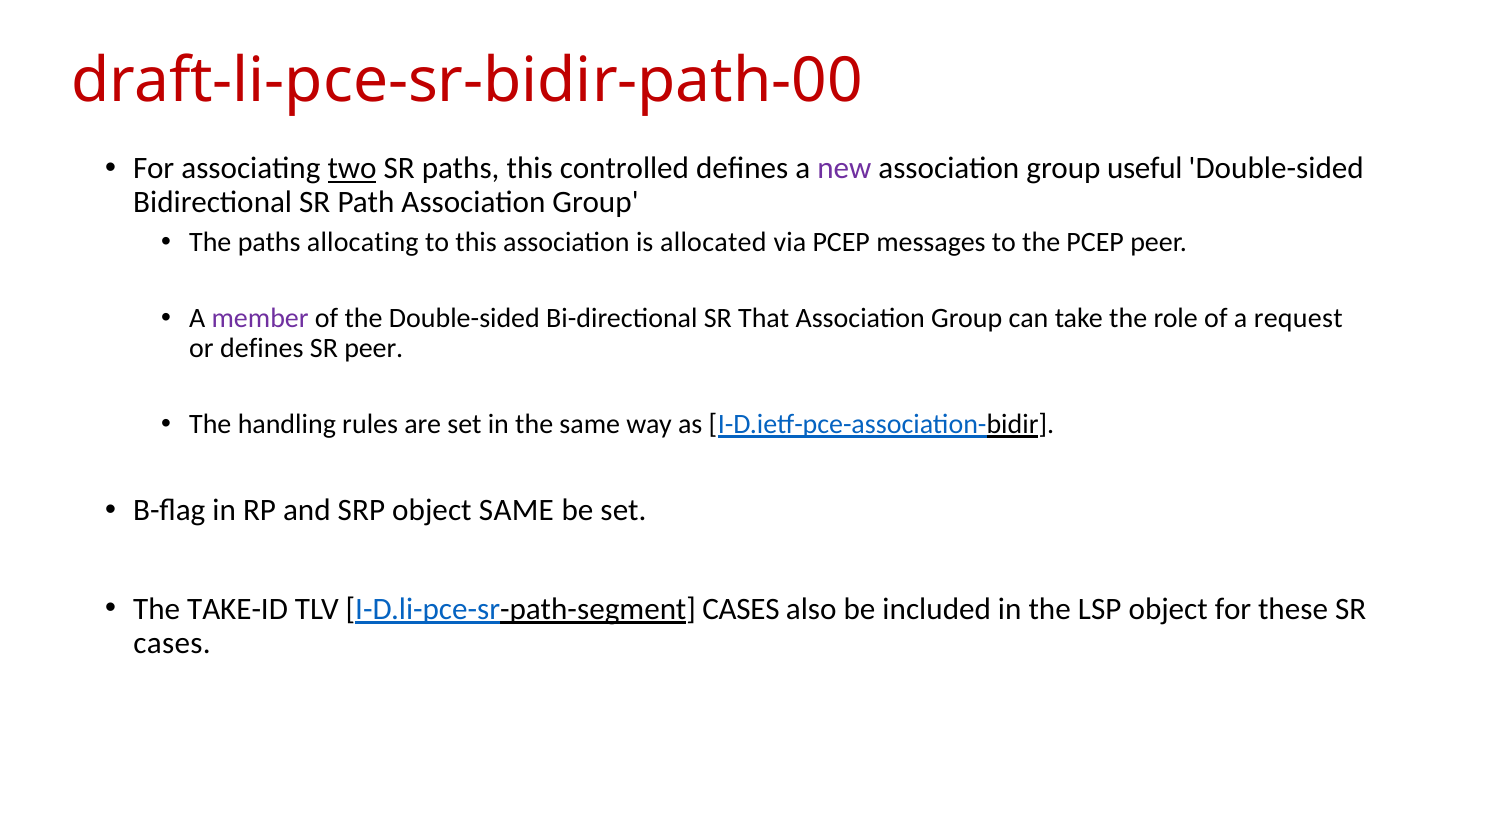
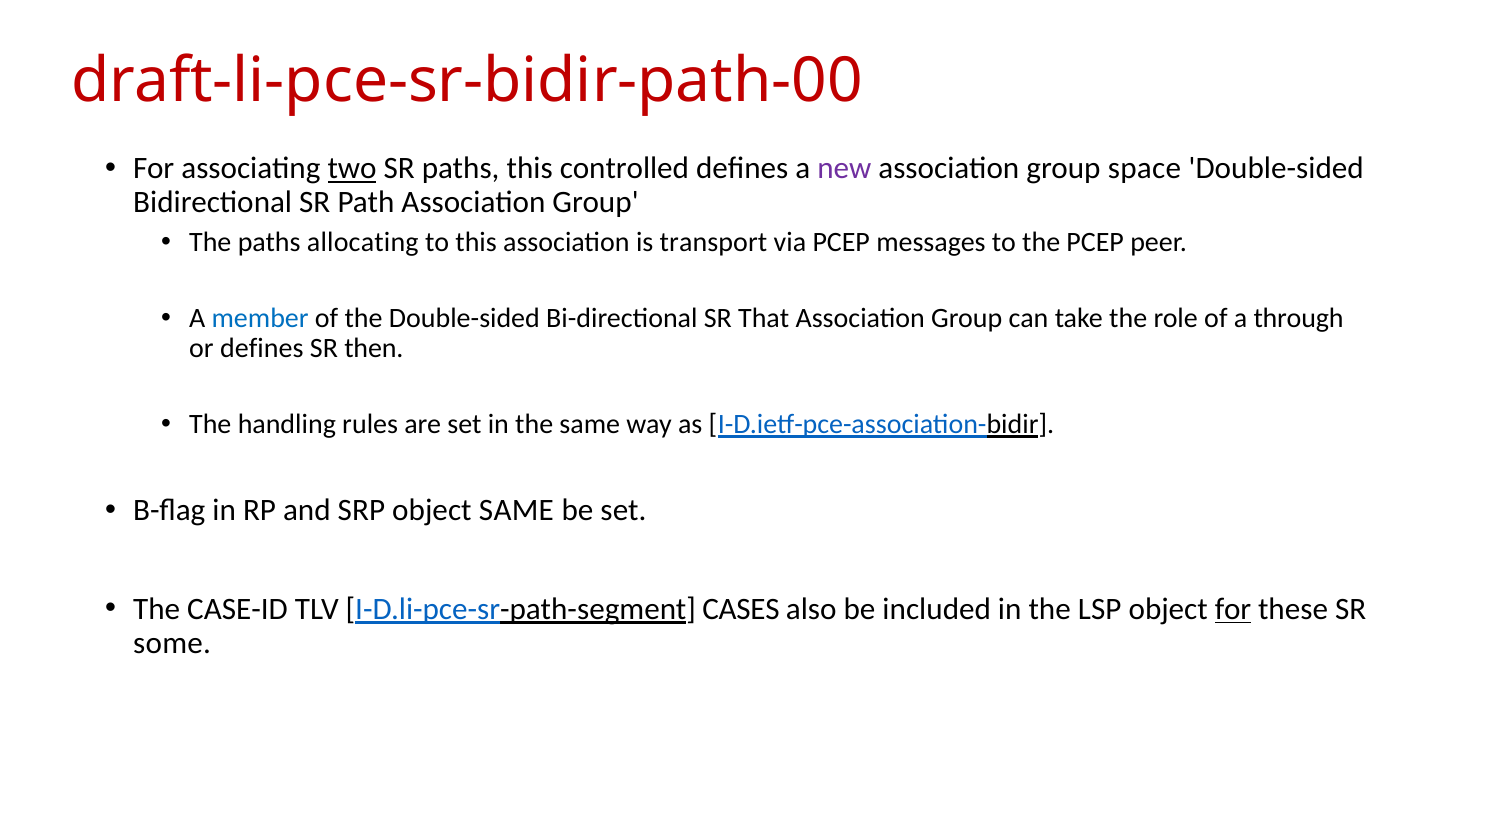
useful: useful -> space (1144, 169)
allocated: allocated -> transport (713, 242)
member colour: purple -> blue (260, 318)
request: request -> through (1299, 318)
SR peer: peer -> then (374, 348)
TAKE-ID: TAKE-ID -> CASE-ID (238, 609)
for underline: none -> present (1233, 609)
cases: cases -> some (172, 643)
